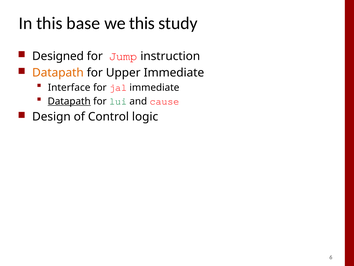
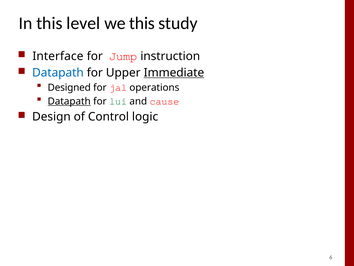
base: base -> level (83, 23)
Designed: Designed -> Interface (58, 56)
Datapath colour: orange -> blue (58, 73)
Immediate underline: none -> present (174, 73)
Interface: Interface -> Designed (69, 87)
jal immediate: immediate -> operations (154, 87)
